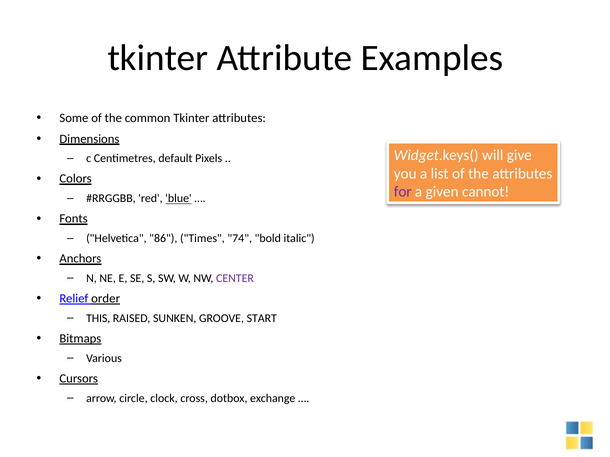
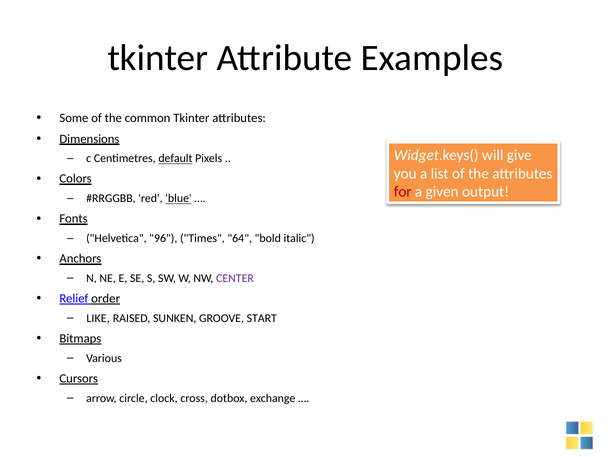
default underline: none -> present (175, 159)
for colour: purple -> red (403, 192)
cannot: cannot -> output (486, 192)
86: 86 -> 96 (163, 239)
74: 74 -> 64 (240, 239)
THIS: THIS -> LIKE (98, 319)
